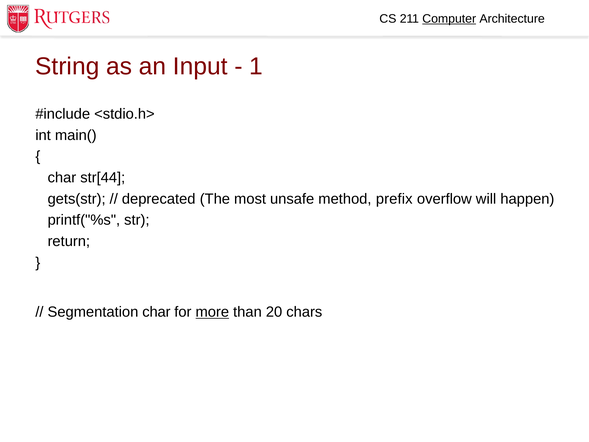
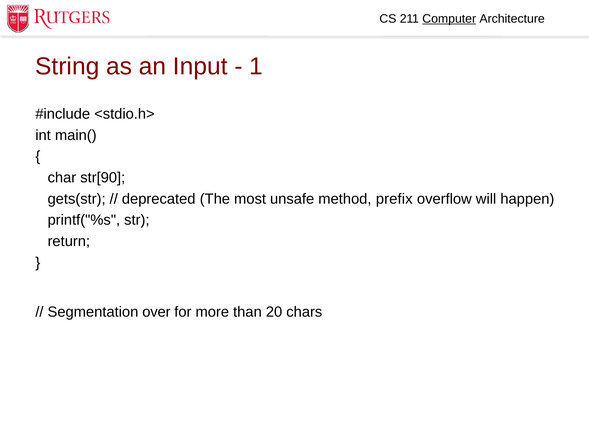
str[44: str[44 -> str[90 (103, 178)
Segmentation char: char -> over (156, 312)
more underline: present -> none (212, 312)
